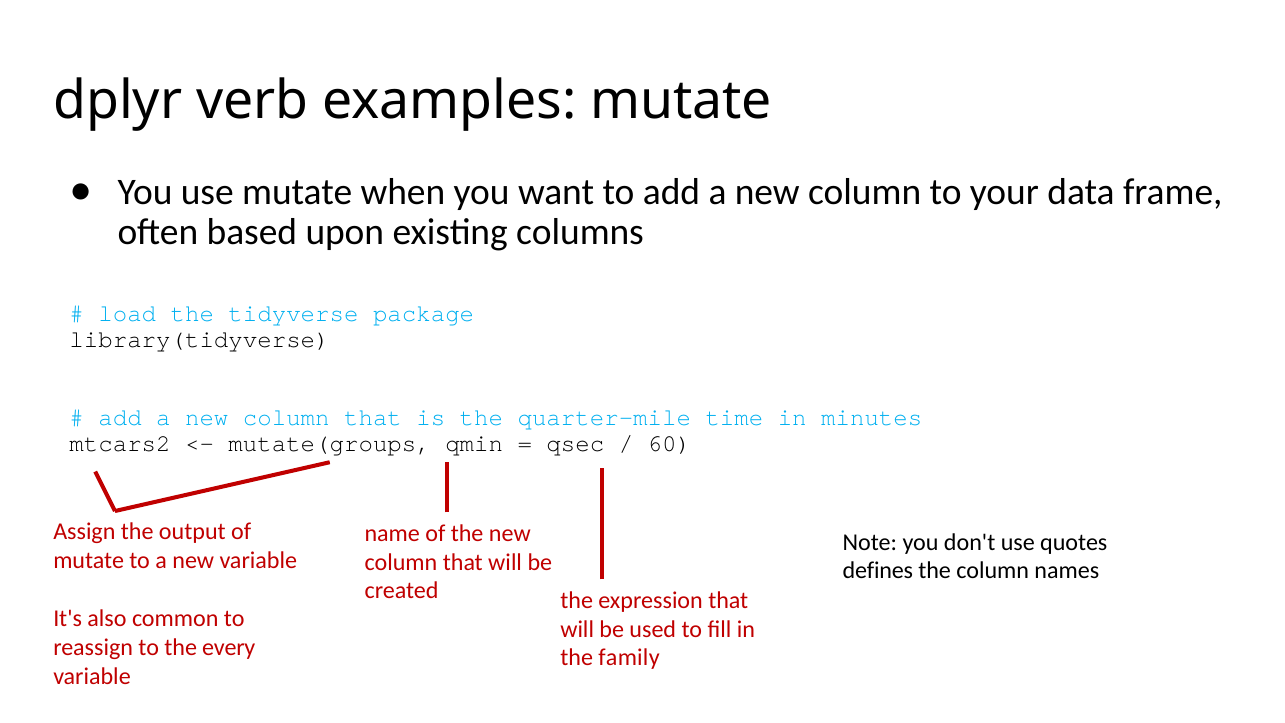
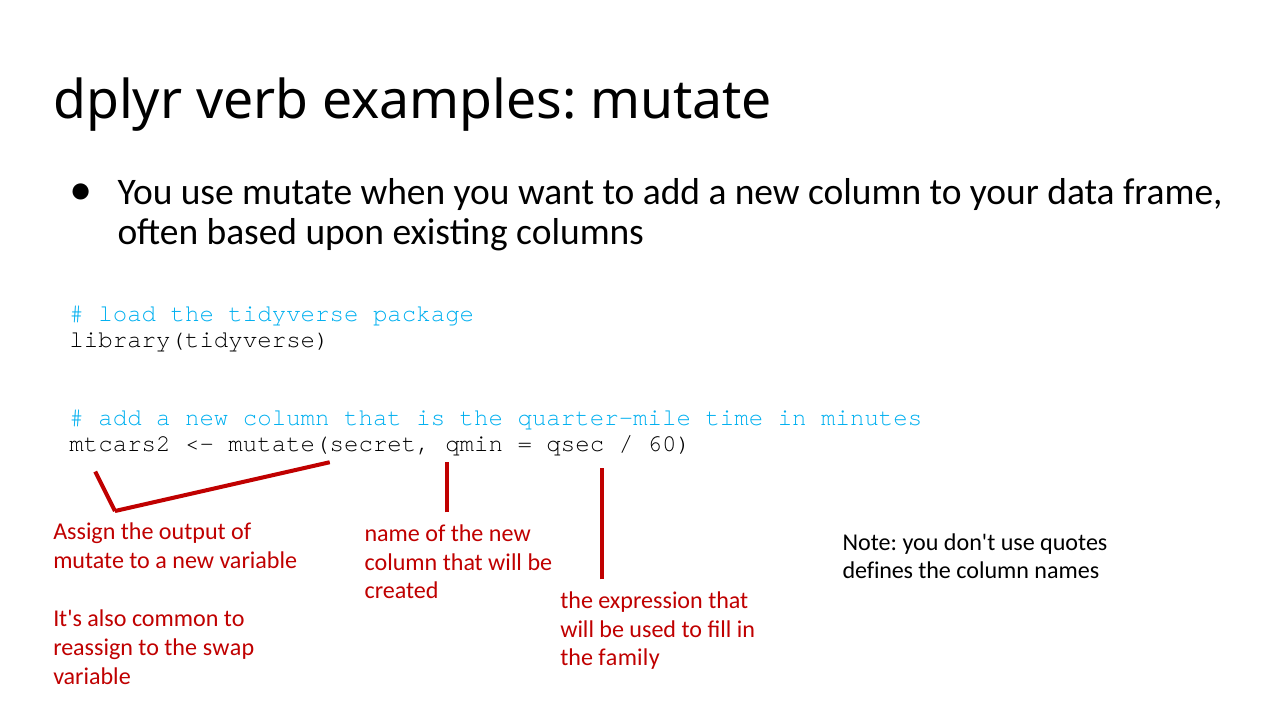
mutate(groups: mutate(groups -> mutate(secret (330, 443)
every: every -> swap (229, 648)
